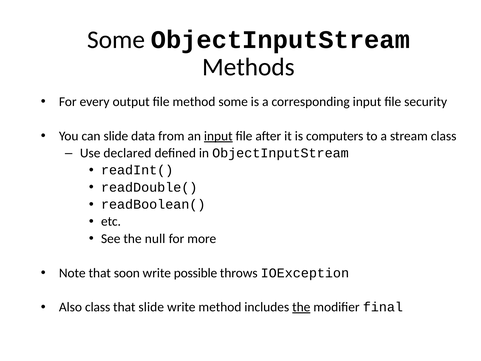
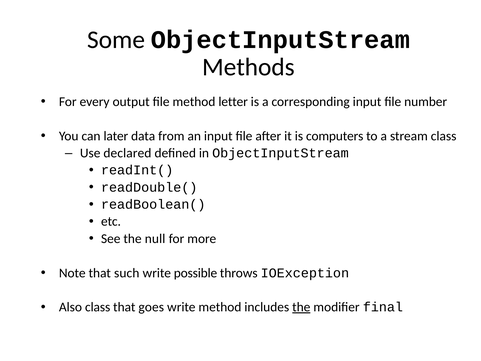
method some: some -> letter (233, 102)
security: security -> number (426, 102)
can slide: slide -> later (116, 136)
input underline: present -> none (218, 136)
soon: soon -> such (127, 273)
that slide: slide -> goes (151, 307)
